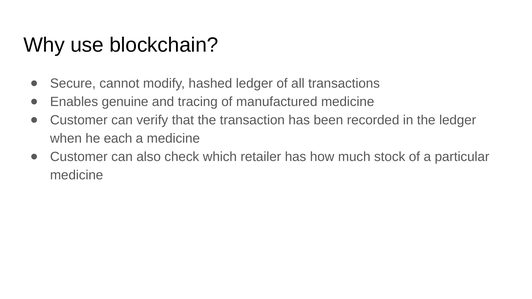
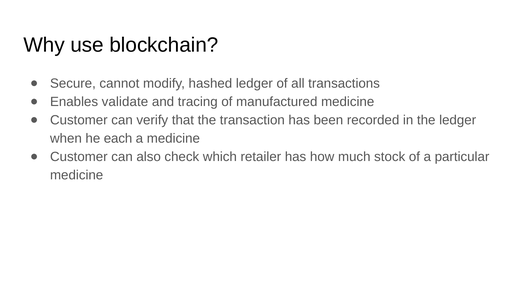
genuine: genuine -> validate (125, 102)
